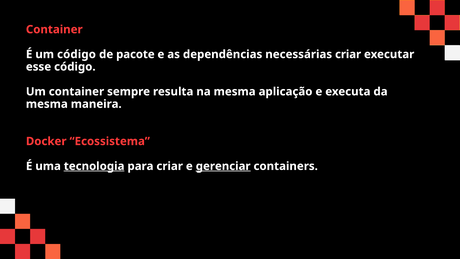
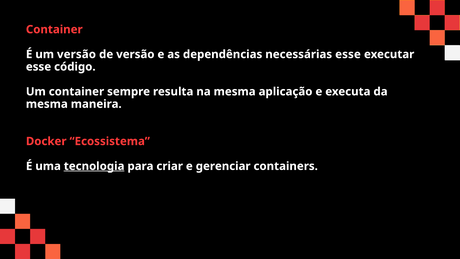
um código: código -> versão (76, 54)
de pacote: pacote -> versão (135, 54)
necessárias criar: criar -> esse (348, 54)
gerenciar underline: present -> none (223, 166)
